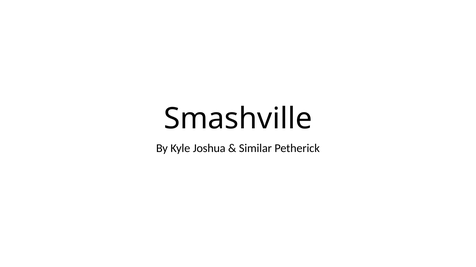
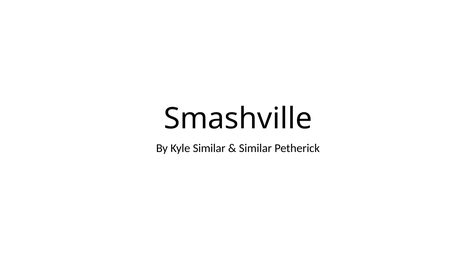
Kyle Joshua: Joshua -> Similar (209, 149)
